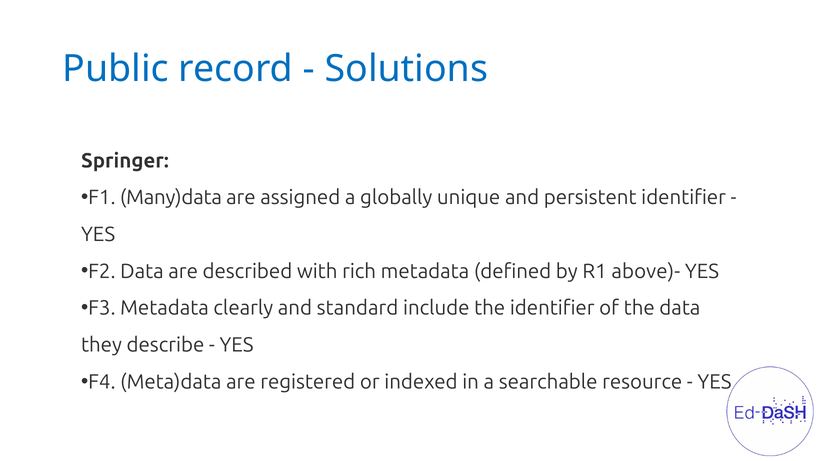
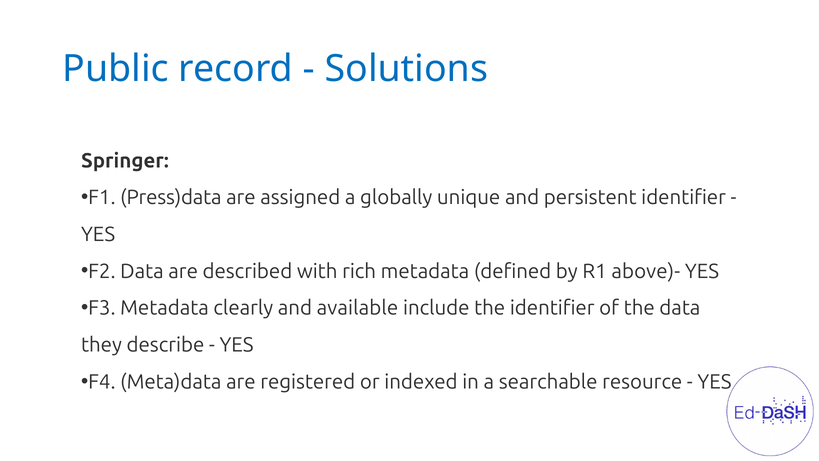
Many)data: Many)data -> Press)data (171, 197)
standard: standard -> available (357, 308)
